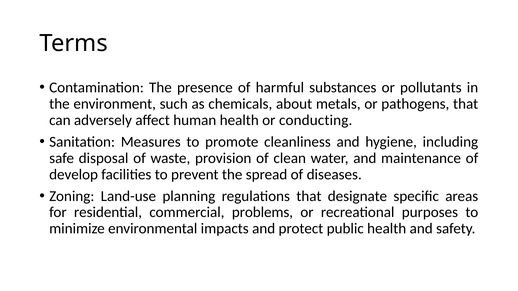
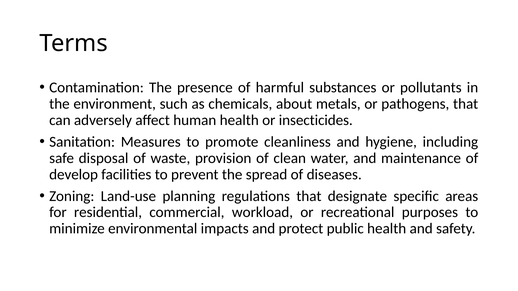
conducting: conducting -> insecticides (316, 120)
problems: problems -> workload (262, 213)
